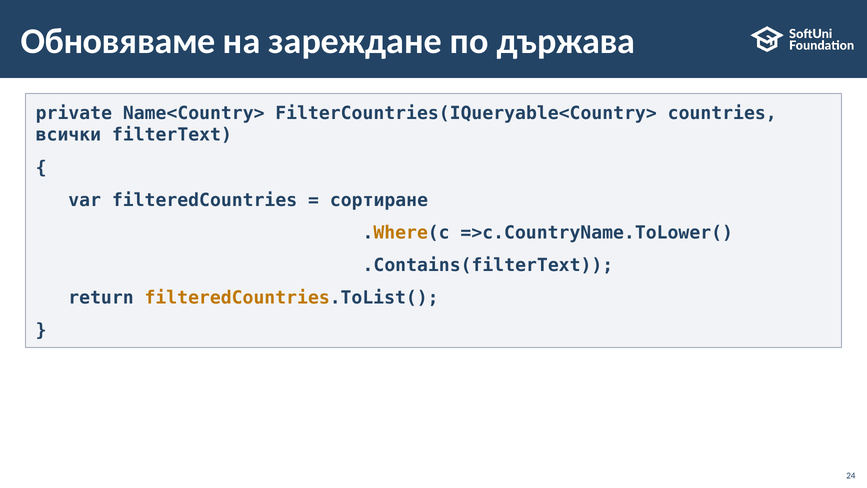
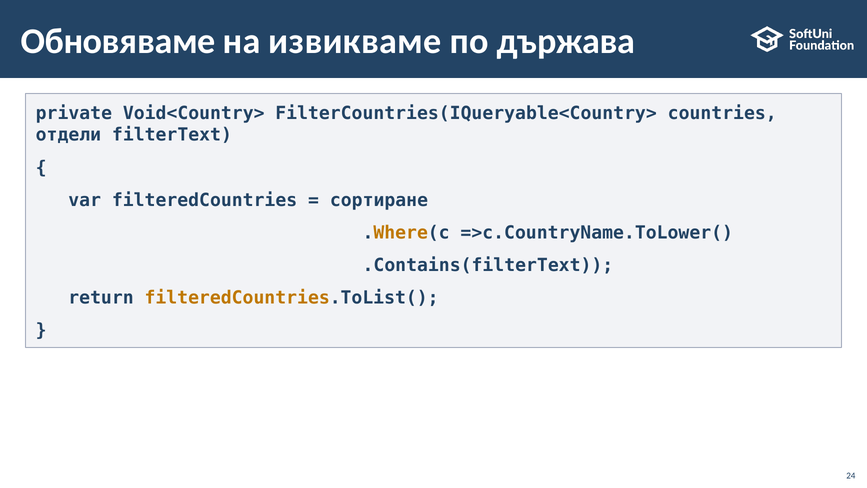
зареждане: зареждане -> извикваме (355, 41)
Name<Country>: Name<Country> -> Void<Country> (194, 113)
всички: всички -> отдели (68, 135)
